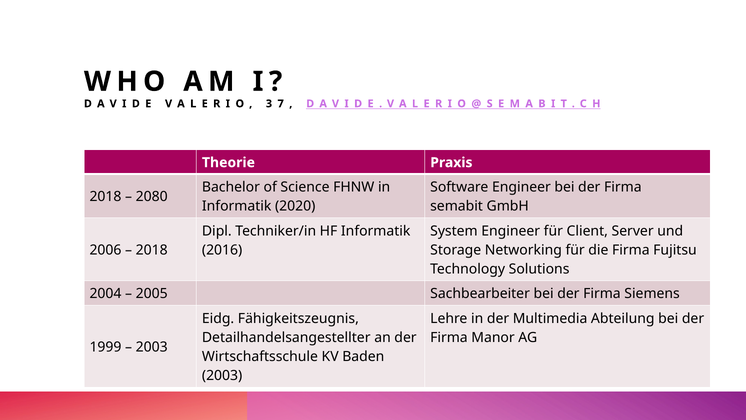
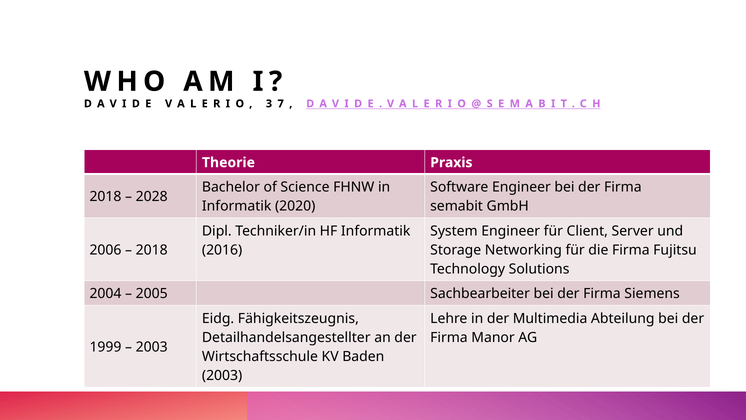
2080: 2080 -> 2028 (152, 197)
